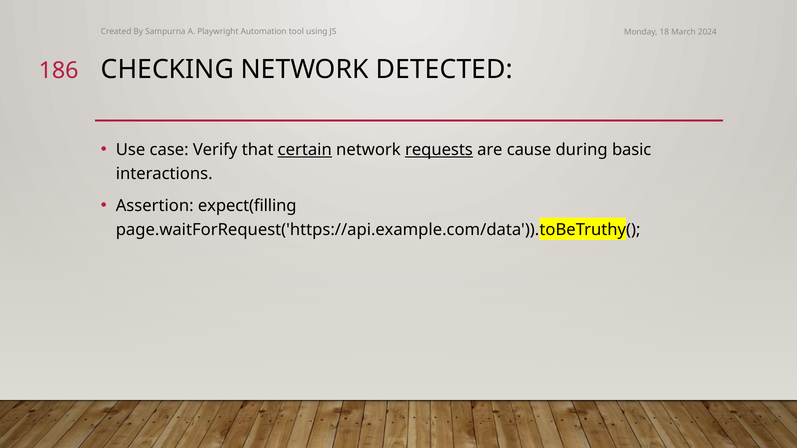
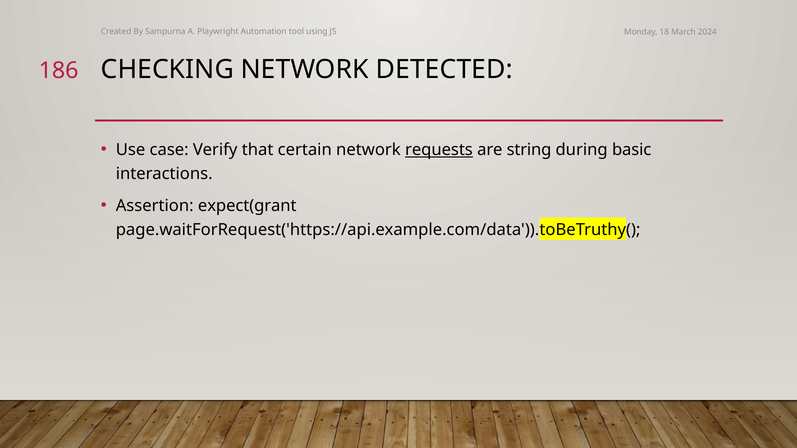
certain underline: present -> none (305, 150)
cause: cause -> string (529, 150)
expect(filling: expect(filling -> expect(grant (247, 206)
